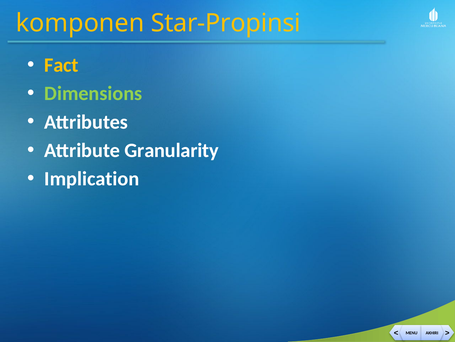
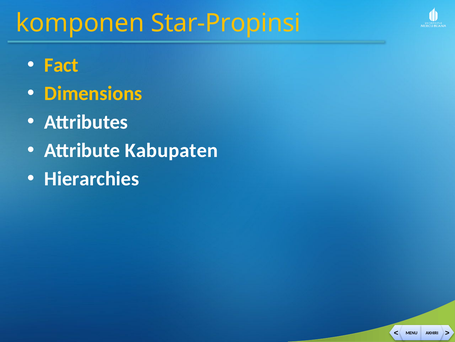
Dimensions colour: light green -> yellow (93, 93)
Granularity: Granularity -> Kabupaten (171, 150)
Implication: Implication -> Hierarchies (92, 178)
